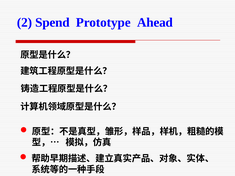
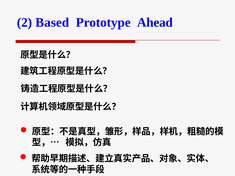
Spend: Spend -> Based (52, 22)
